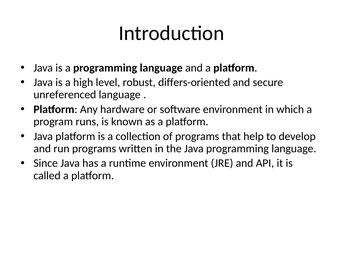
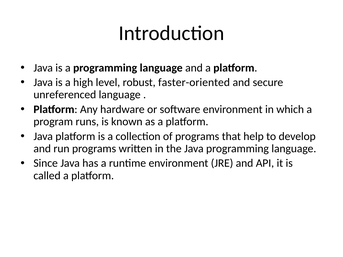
differs-oriented: differs-oriented -> faster-oriented (194, 82)
